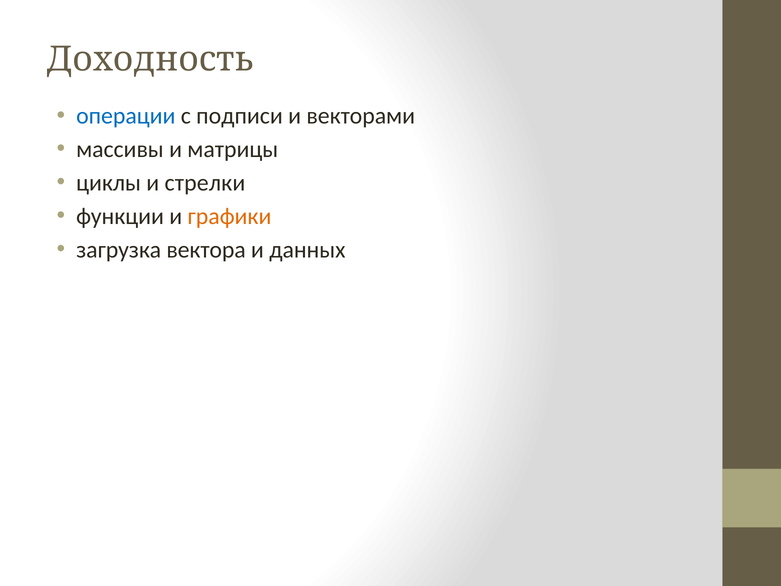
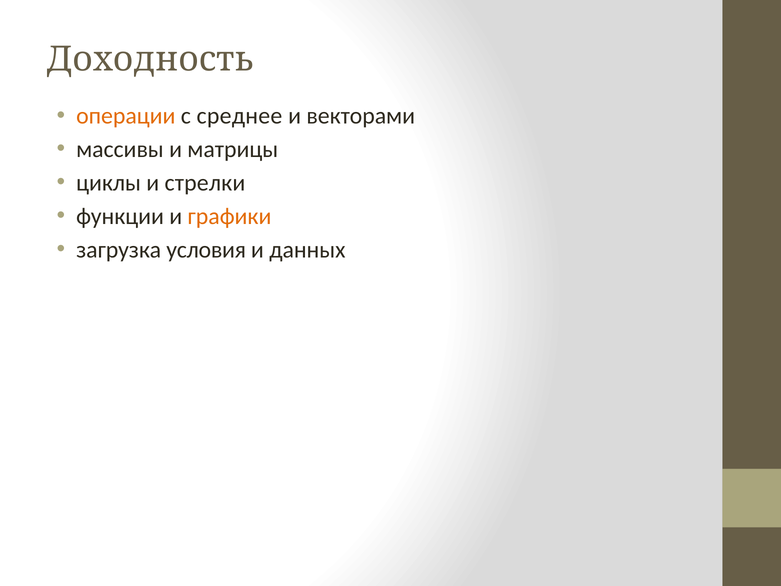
операции colour: blue -> orange (126, 116)
подписи: подписи -> среднее (239, 116)
вектора: вектора -> условия (206, 250)
